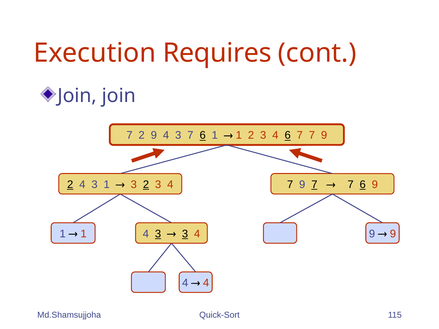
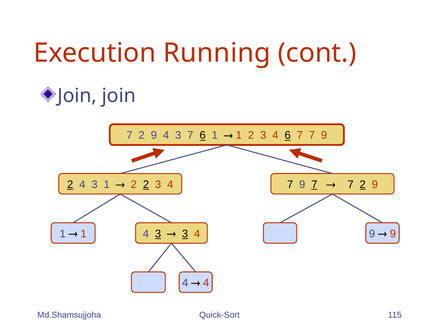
Requires: Requires -> Running (217, 53)
3: 3 -> 2 (134, 185)
17 6: 6 -> 2 (363, 185)
